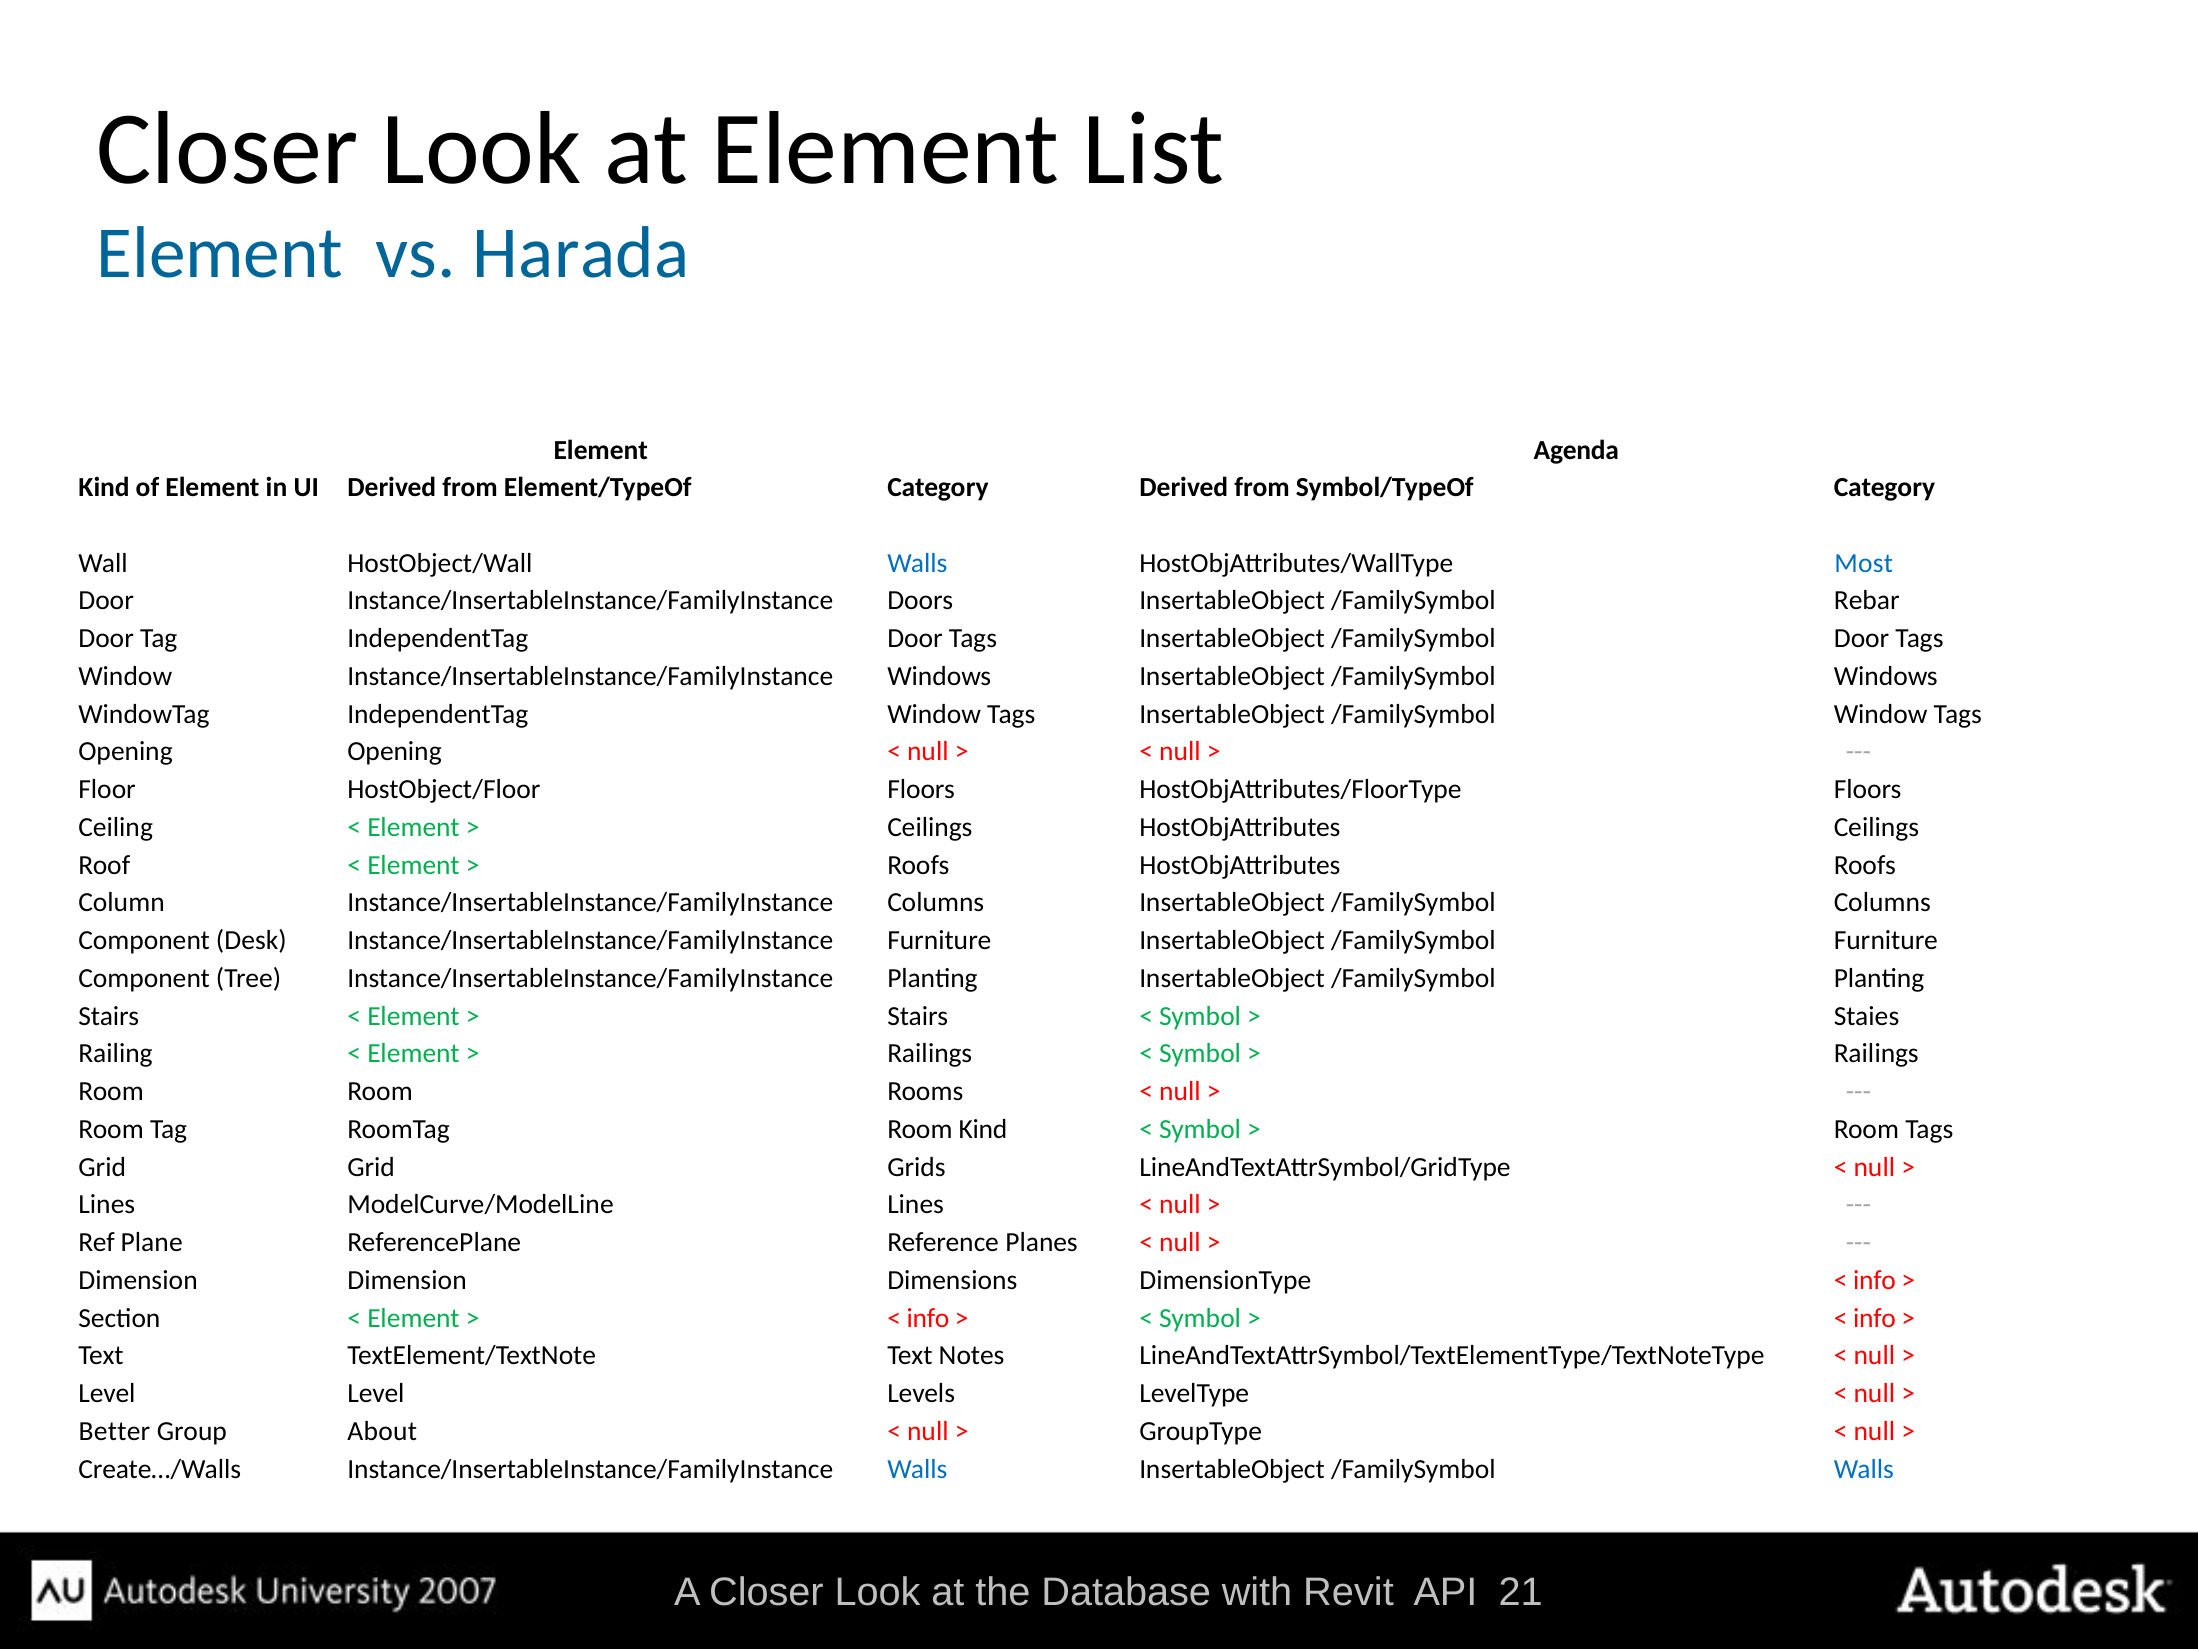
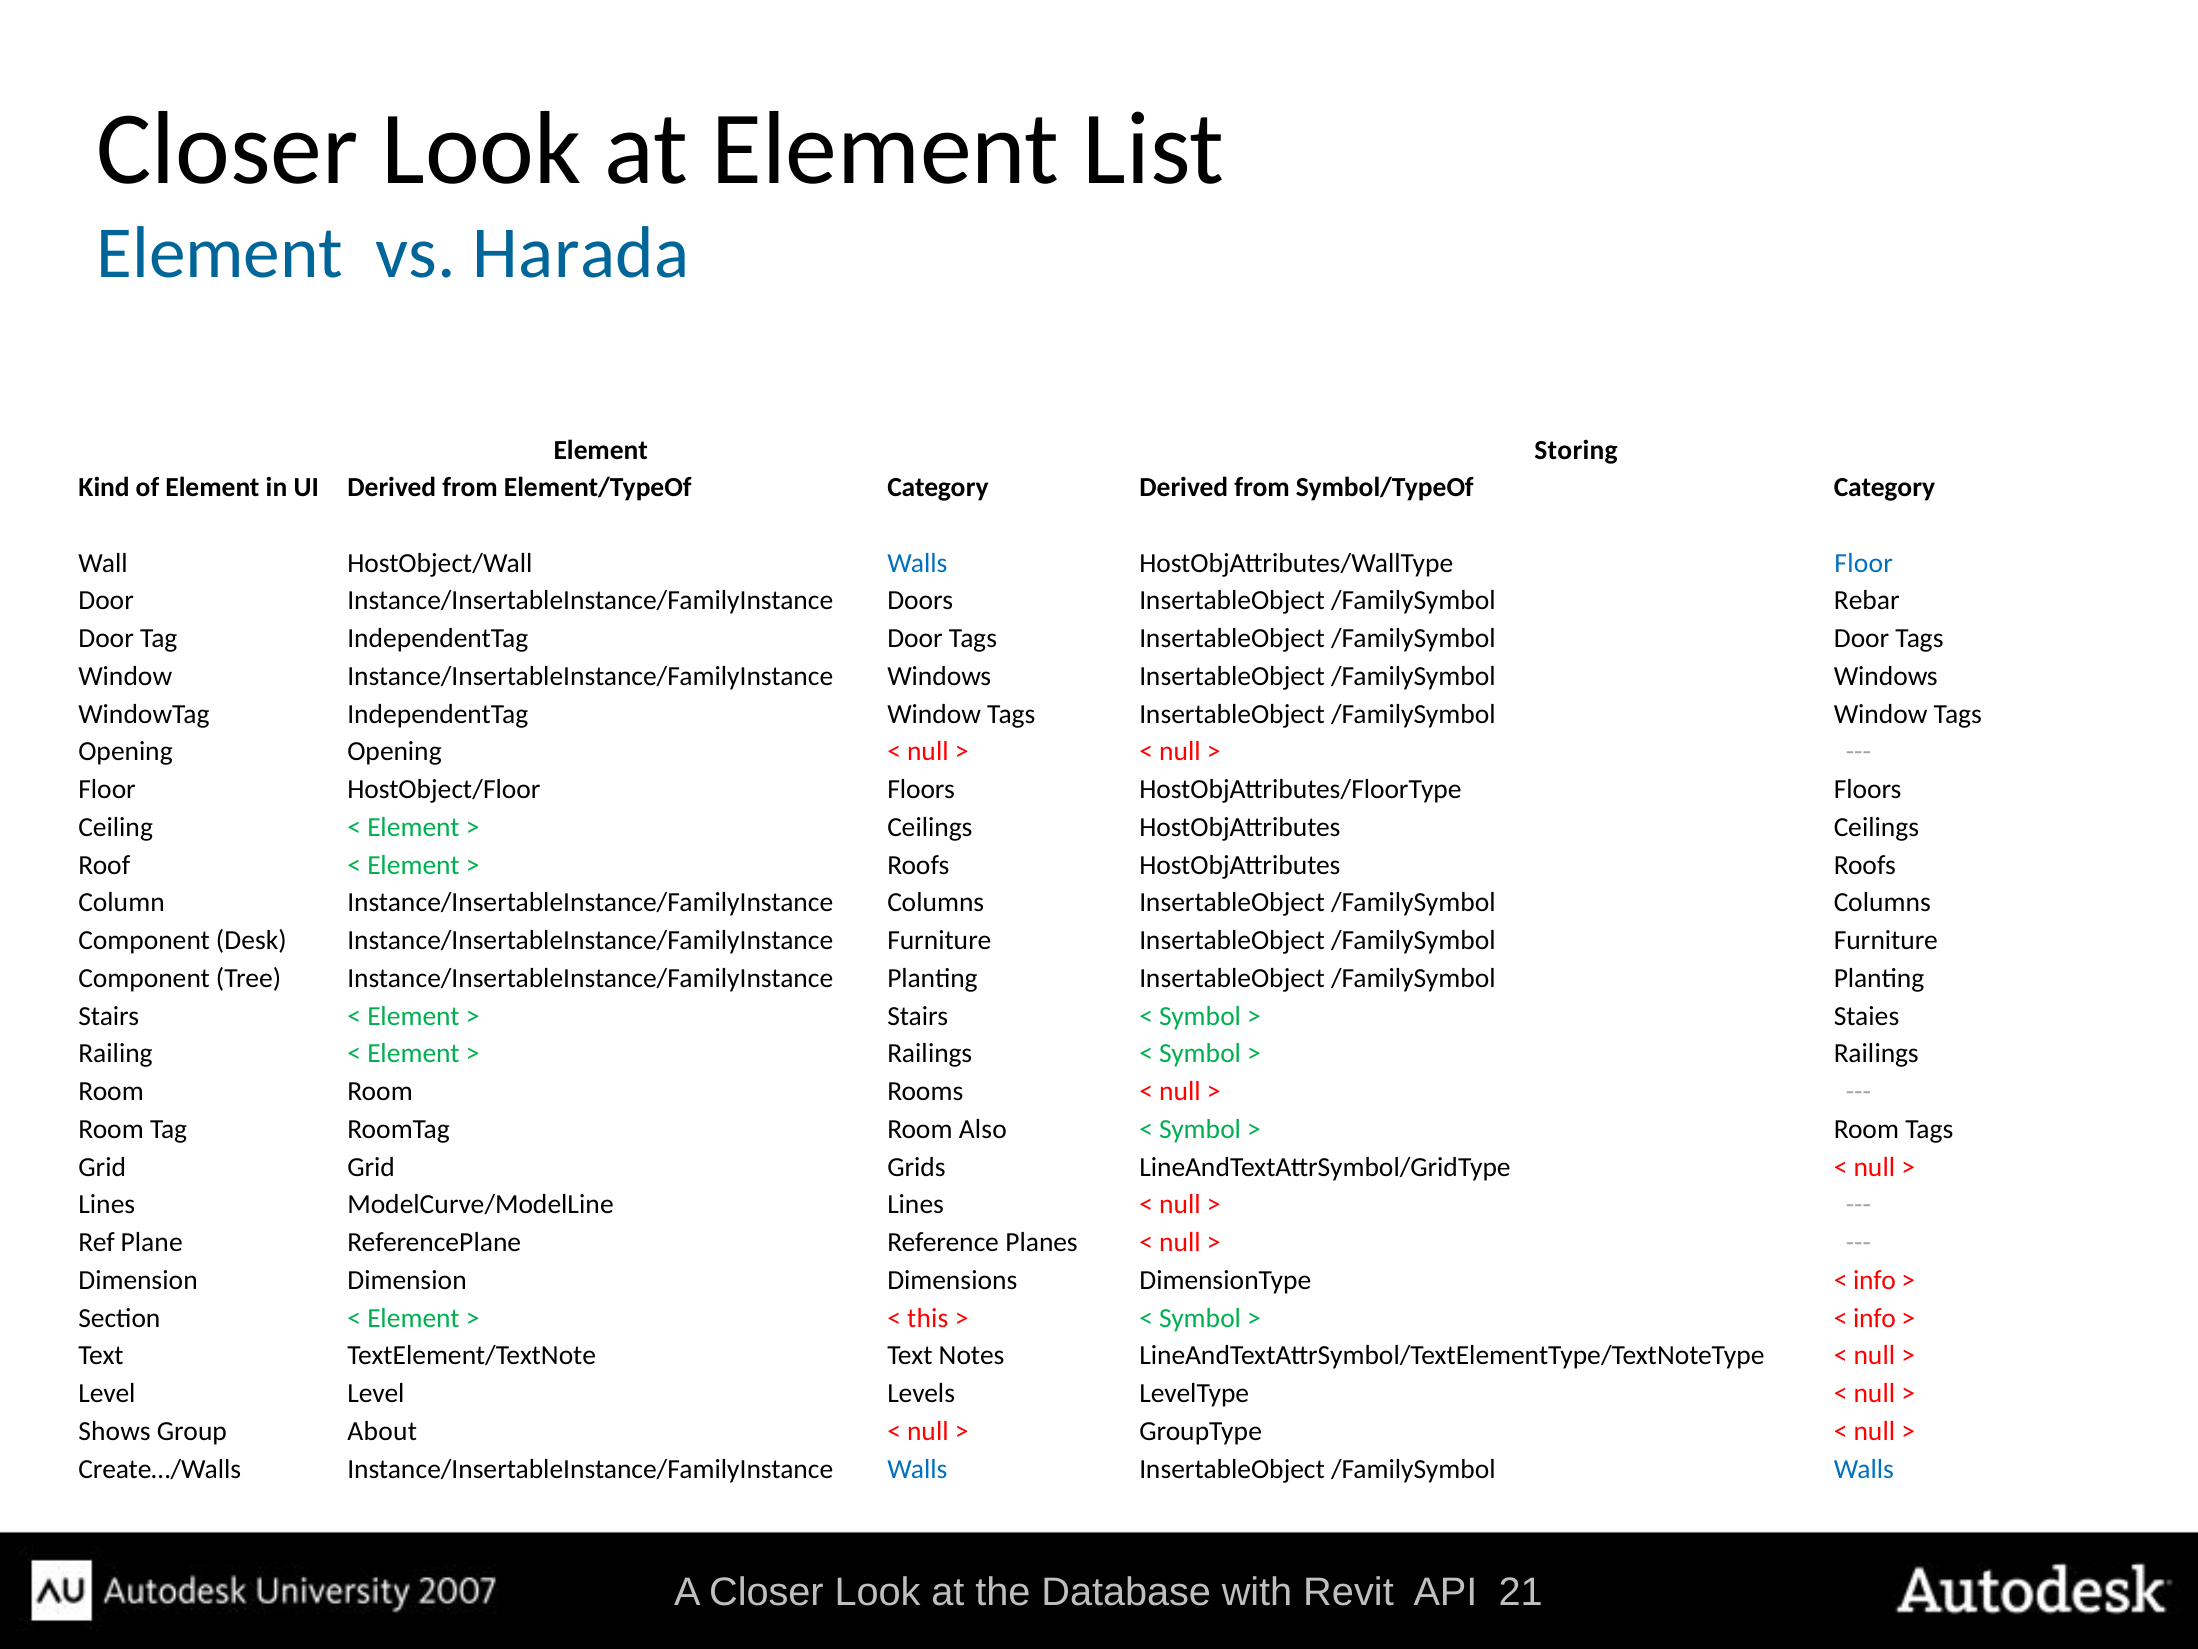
Agenda: Agenda -> Storing (1576, 450)
HostObjAttributes/WallType Most: Most -> Floor (1864, 563)
Room Kind: Kind -> Also (983, 1129)
info: info -> this (928, 1318)
Better: Better -> Shows (115, 1431)
